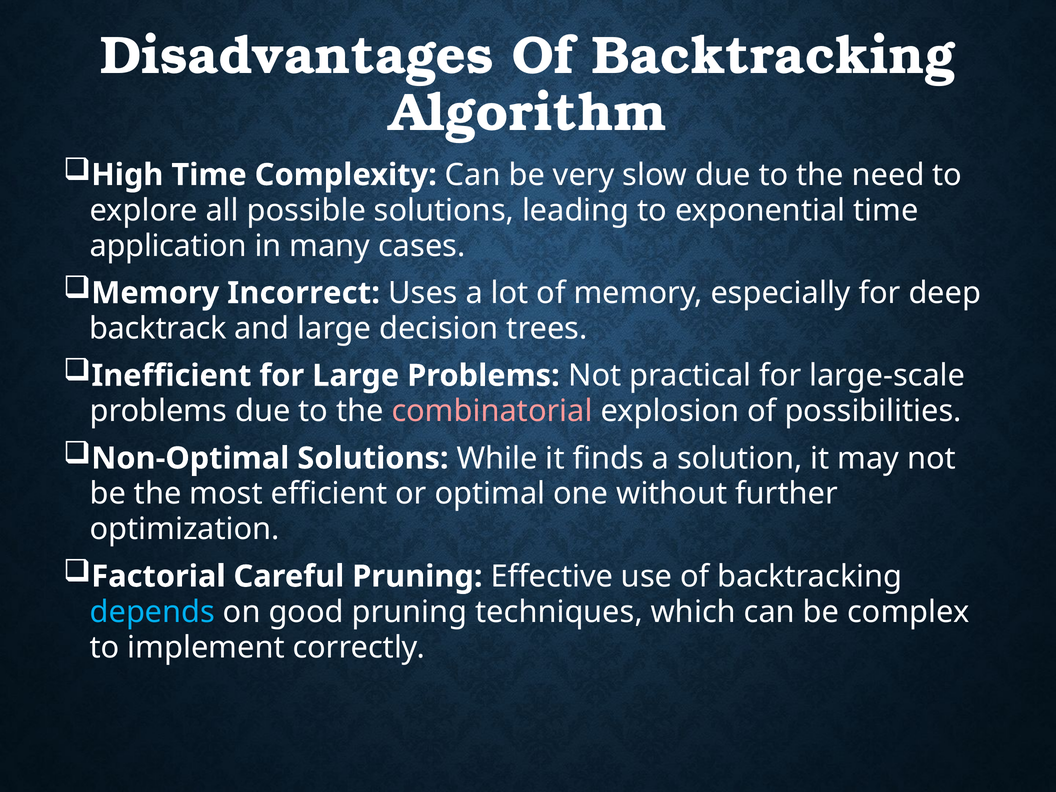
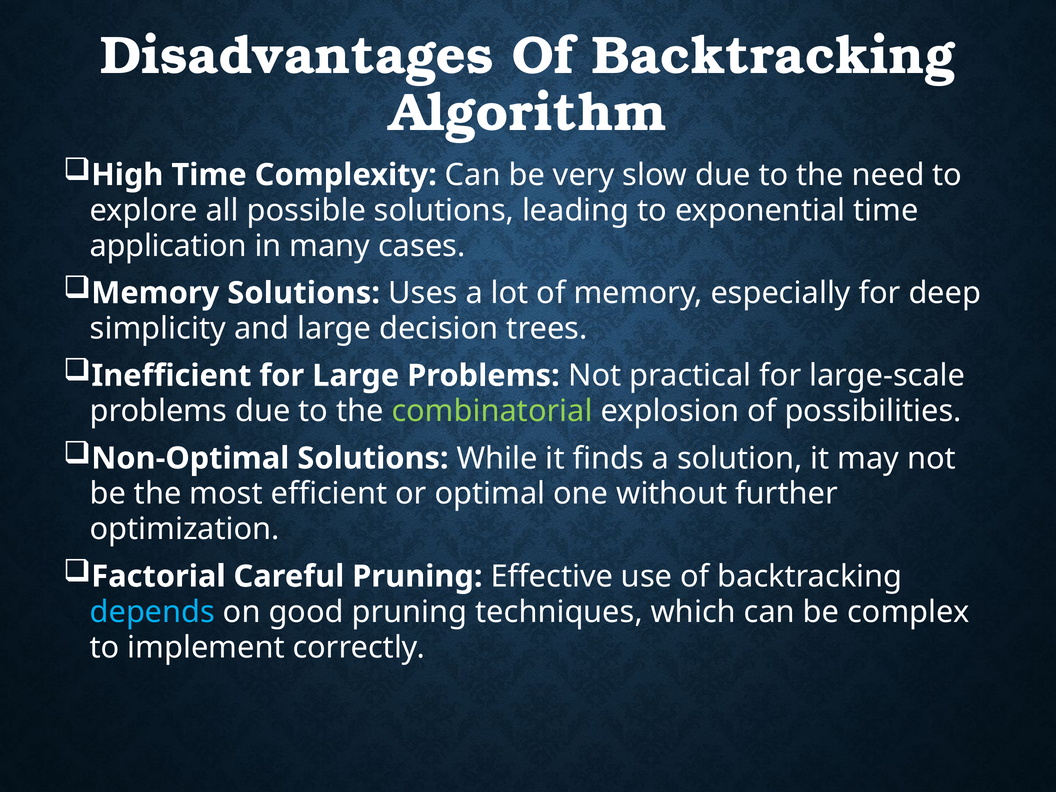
Memory Incorrect: Incorrect -> Solutions (304, 293)
backtrack: backtrack -> simplicity (158, 329)
combinatorial colour: pink -> light green (492, 411)
